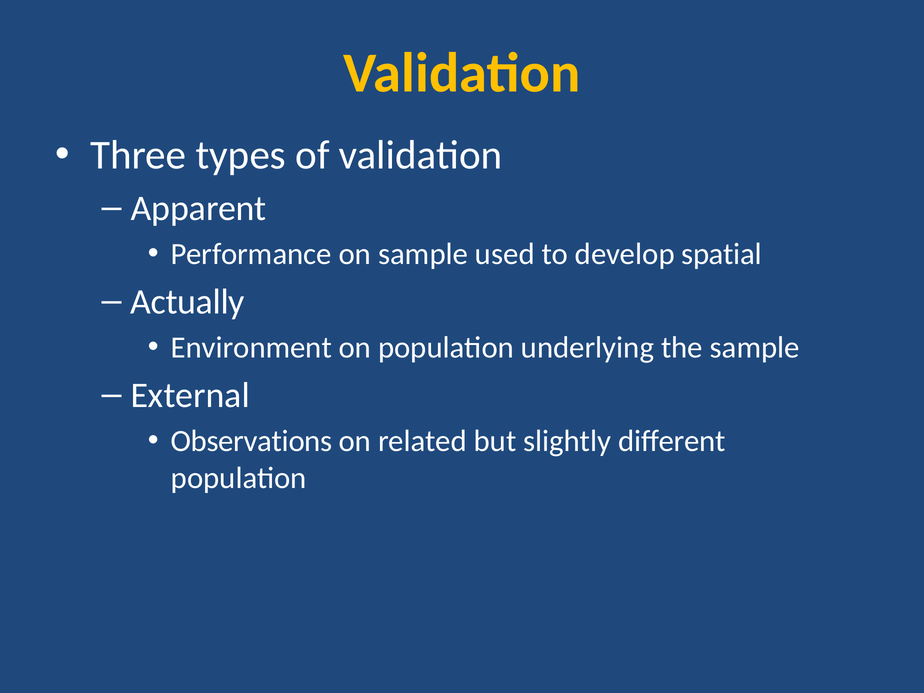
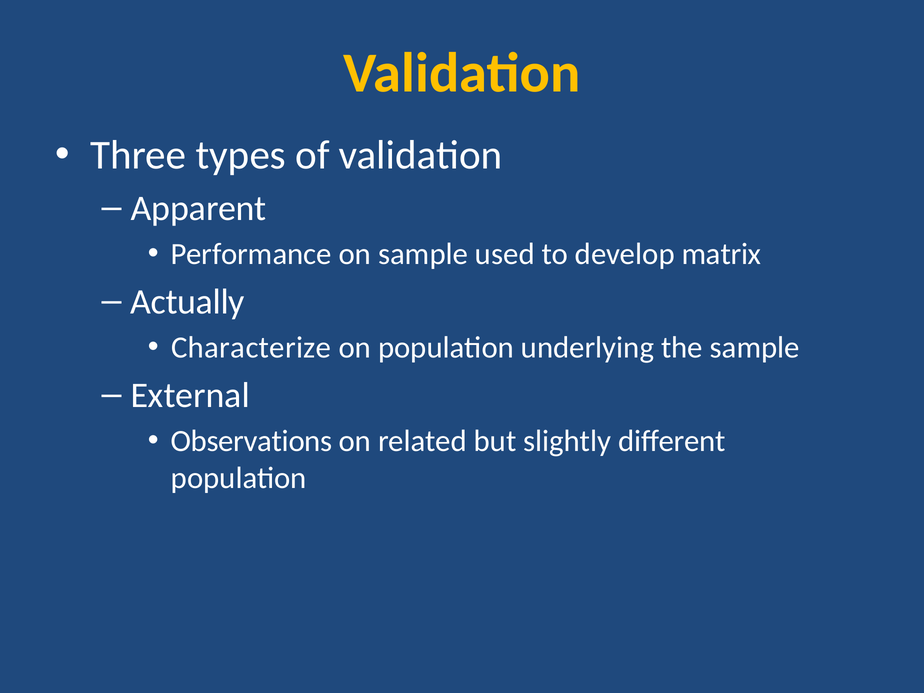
spatial: spatial -> matrix (721, 254)
Environment: Environment -> Characterize (251, 348)
